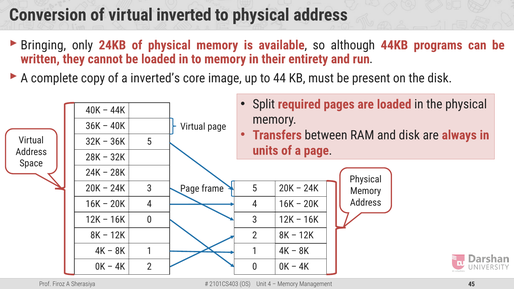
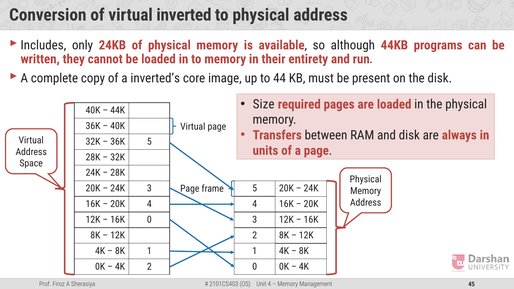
Bringing: Bringing -> Includes (43, 45)
Split: Split -> Size (264, 104)
